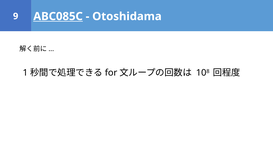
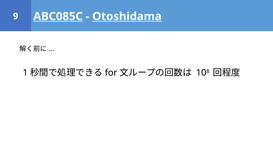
Otoshidama underline: none -> present (127, 16)
